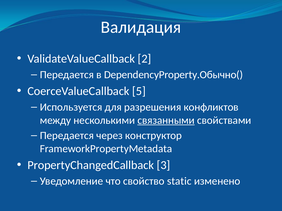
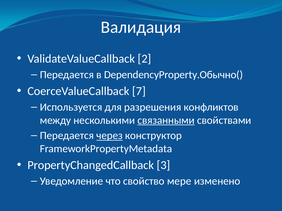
5: 5 -> 7 (139, 91)
через underline: none -> present (110, 136)
static: static -> мере (179, 181)
